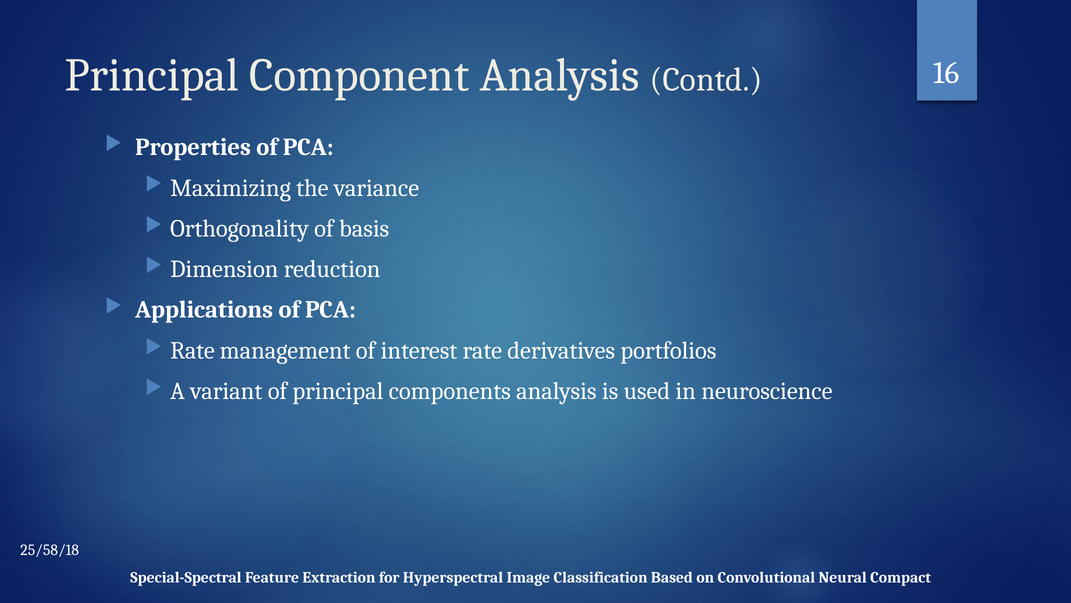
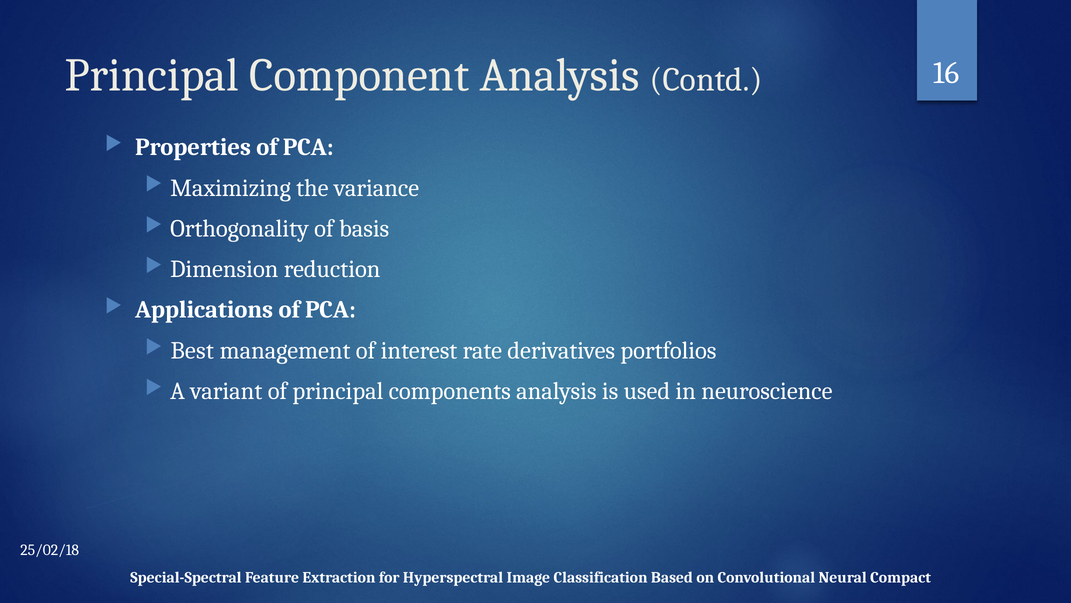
Rate: Rate -> Best (192, 350)
25/58/18: 25/58/18 -> 25/02/18 (50, 550)
